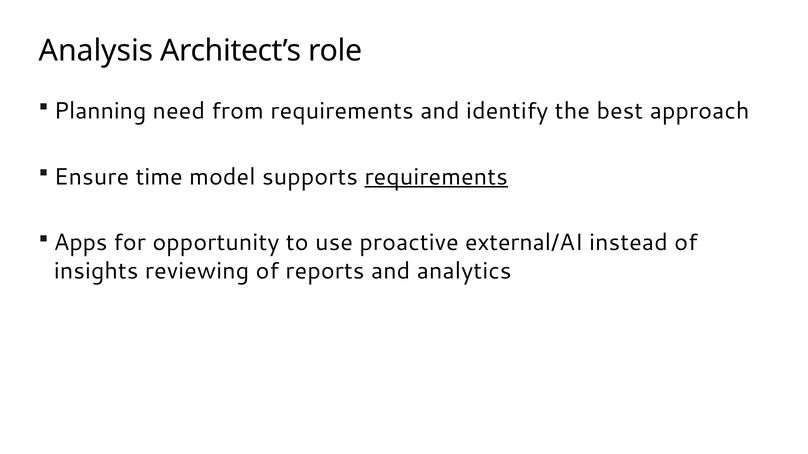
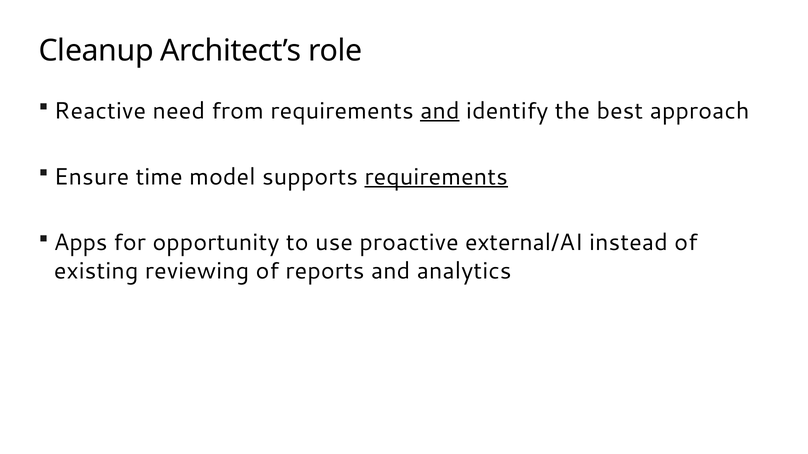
Analysis: Analysis -> Cleanup (96, 51)
Planning: Planning -> Reactive (100, 111)
and underline: none -> present (440, 111)
insights: insights -> existing (96, 271)
